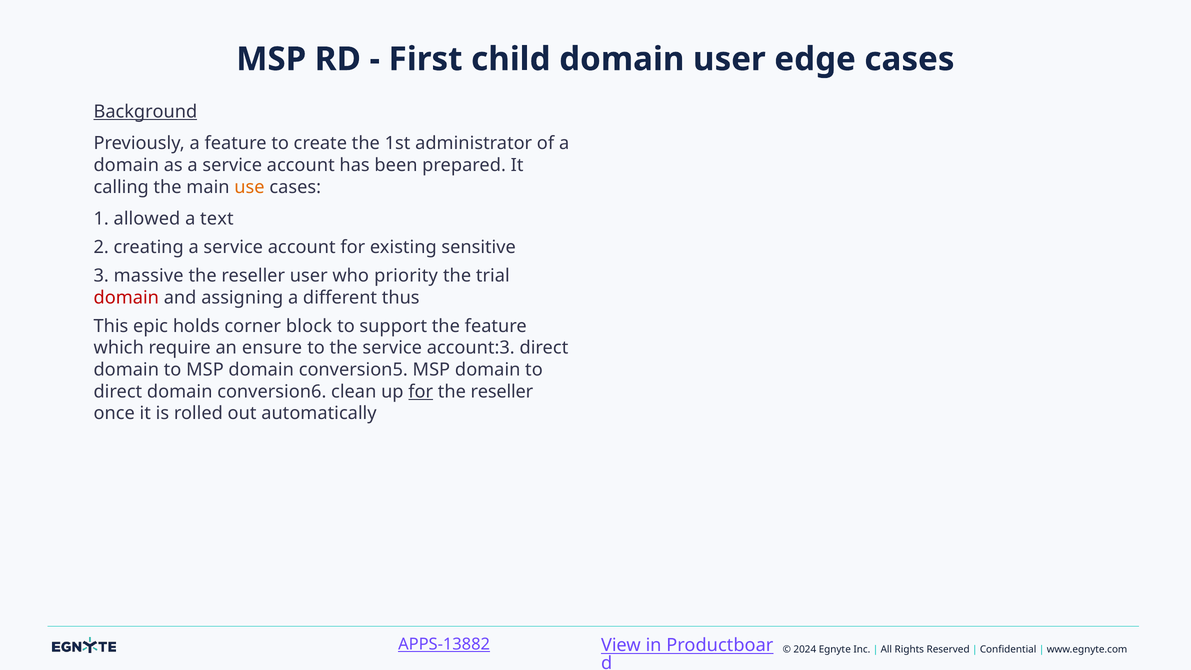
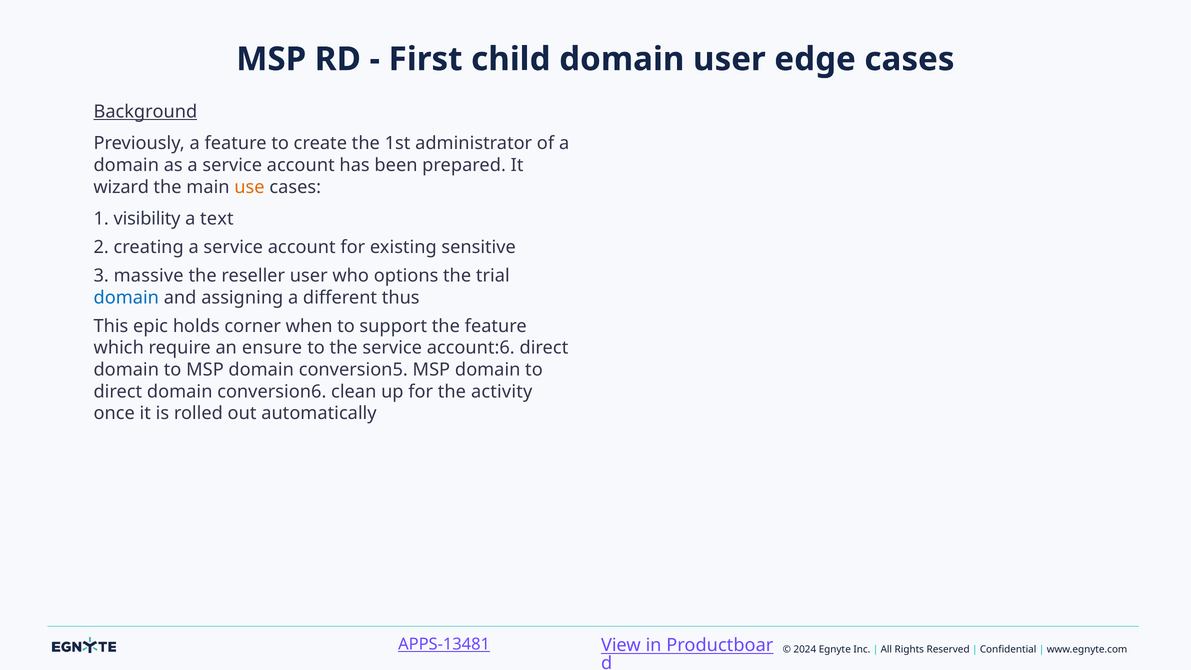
calling: calling -> wizard (121, 187)
allowed: allowed -> visibility (147, 219)
priority: priority -> options (406, 276)
domain colour: red -> blue (126, 298)
block: block -> when (309, 326)
account:3: account:3 -> account:6 (471, 348)
for underline: present -> none (421, 392)
reseller: reseller -> activity (502, 392)
APPS-13882: APPS-13882 -> APPS-13481 (444, 644)
